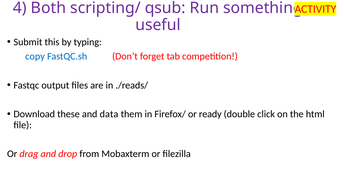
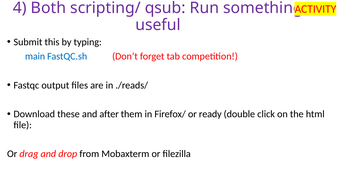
copy: copy -> main (35, 56)
data: data -> after (109, 114)
